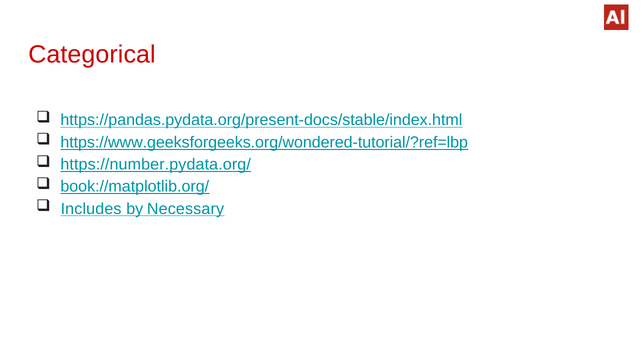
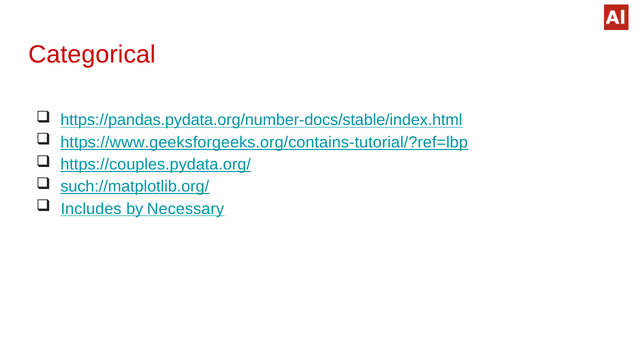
https://pandas.pydata.org/present-docs/stable/index.html: https://pandas.pydata.org/present-docs/stable/index.html -> https://pandas.pydata.org/number-docs/stable/index.html (261, 120)
https://www.geeksforgeeks.org/wondered-tutorial/?ref=lbp: https://www.geeksforgeeks.org/wondered-tutorial/?ref=lbp -> https://www.geeksforgeeks.org/contains-tutorial/?ref=lbp (264, 142)
https://number.pydata.org/: https://number.pydata.org/ -> https://couples.pydata.org/ (156, 165)
book://matplotlib.org/: book://matplotlib.org/ -> such://matplotlib.org/ (135, 187)
